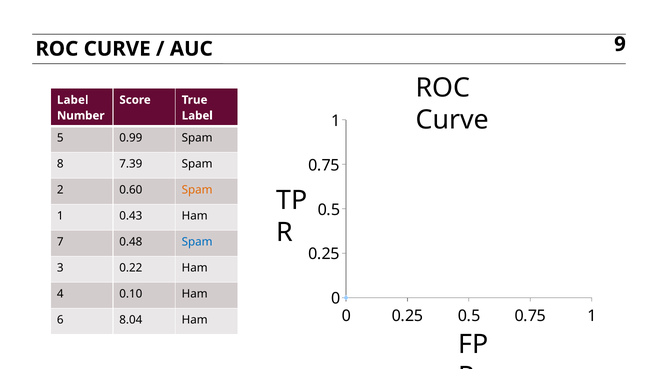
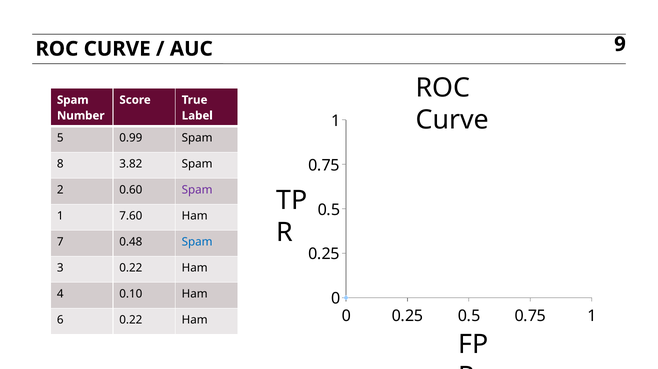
Label: Label -> Spam (73, 100)
7.39: 7.39 -> 3.82 (131, 164)
Spam colour: orange -> purple (197, 190)
0.43: 0.43 -> 7.60 (131, 216)
6 8.04: 8.04 -> 0.22 (131, 320)
